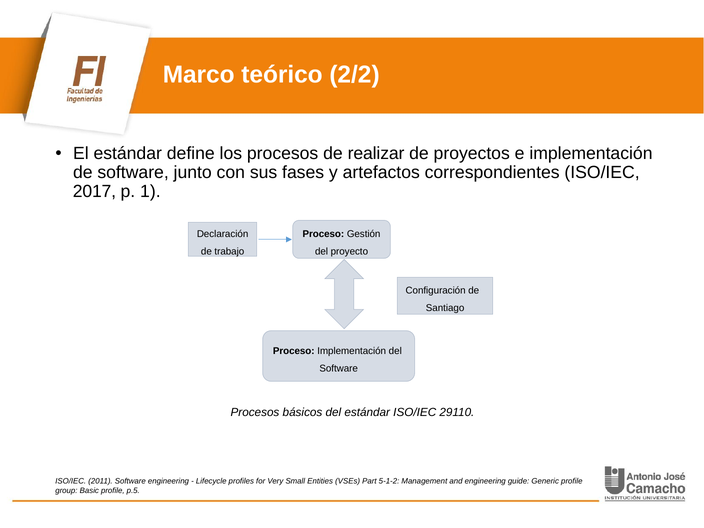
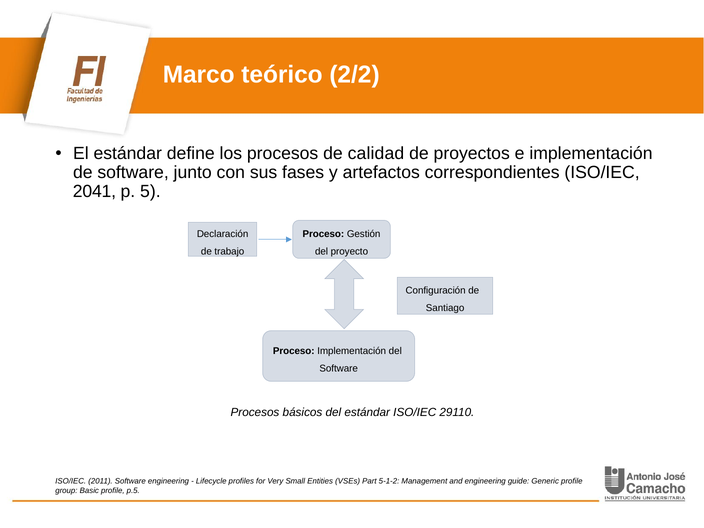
realizar: realizar -> calidad (376, 153)
2017: 2017 -> 2041 (94, 192)
1: 1 -> 5 (150, 192)
